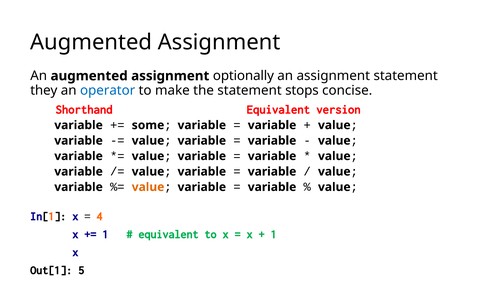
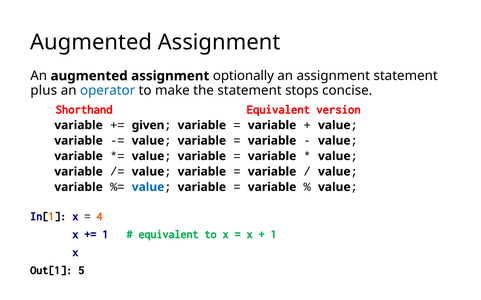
they: they -> plus (44, 90)
some: some -> given (148, 125)
value colour: orange -> blue (148, 187)
